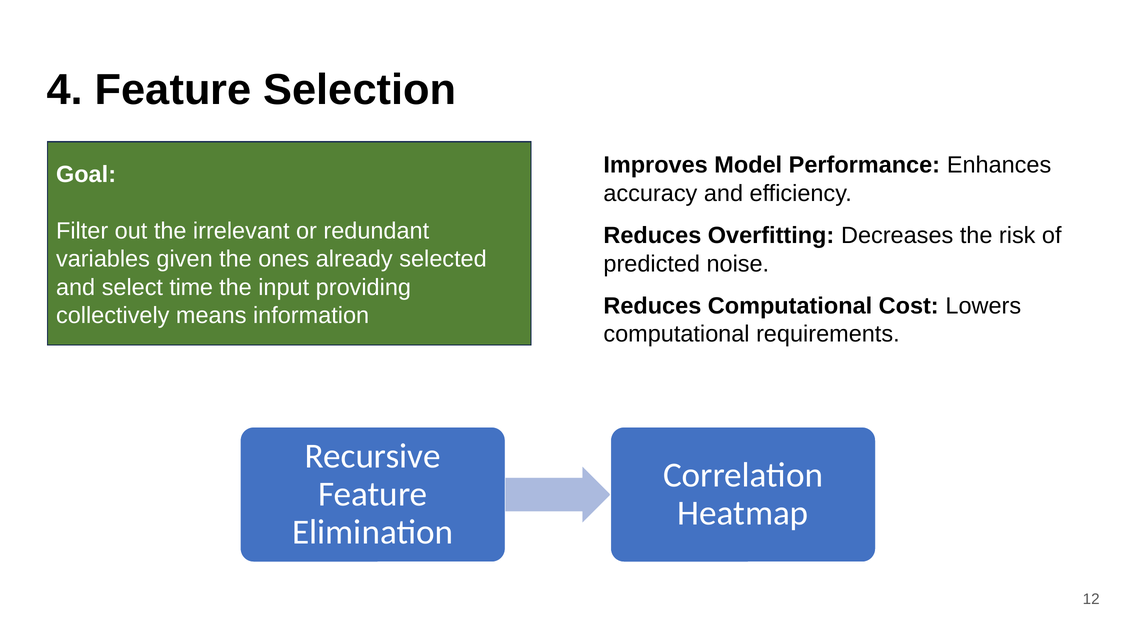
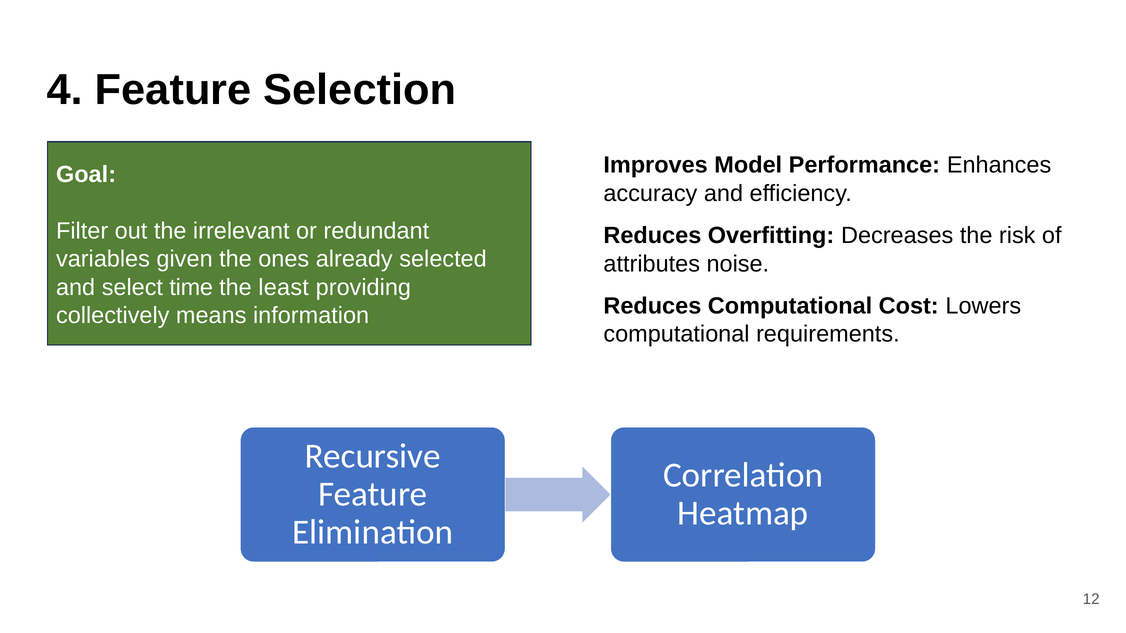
predicted: predicted -> attributes (652, 264)
input: input -> least (284, 287)
